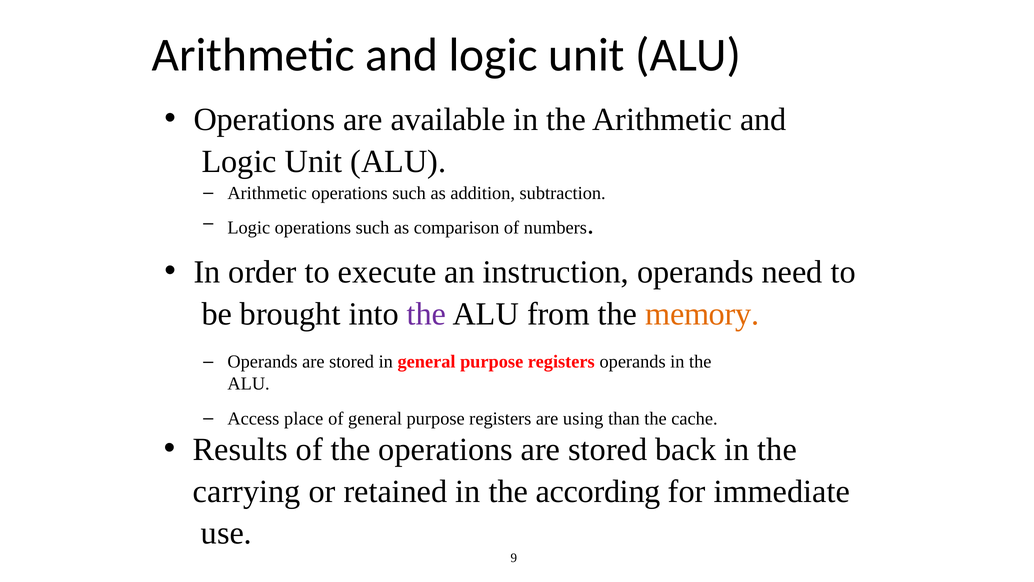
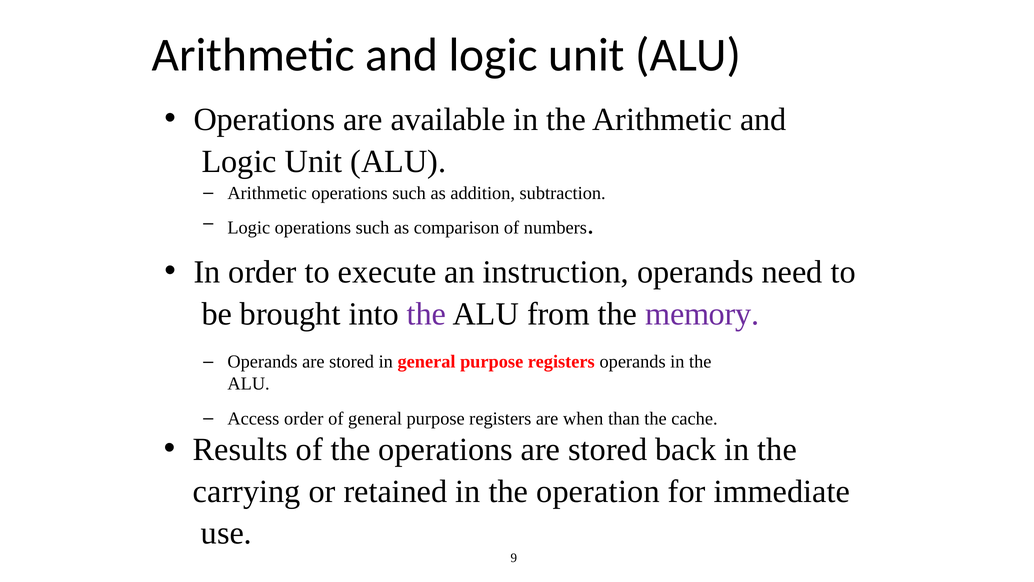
memory colour: orange -> purple (702, 314)
Access place: place -> order (304, 418)
using: using -> when (583, 418)
according: according -> operation (598, 491)
